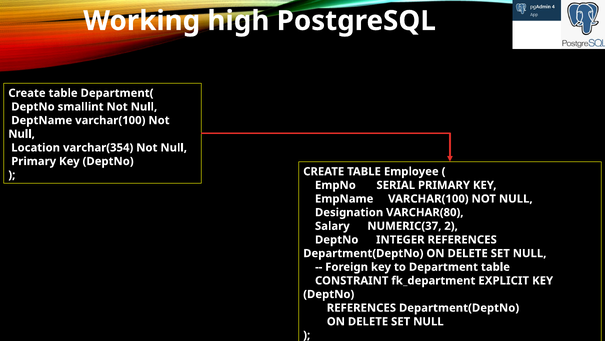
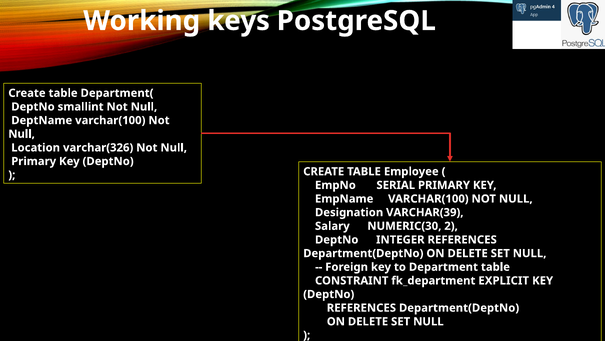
high: high -> keys (239, 21)
varchar(354: varchar(354 -> varchar(326 (98, 147)
VARCHAR(80: VARCHAR(80 -> VARCHAR(39 (425, 212)
NUMERIC(37: NUMERIC(37 -> NUMERIC(30 (404, 226)
